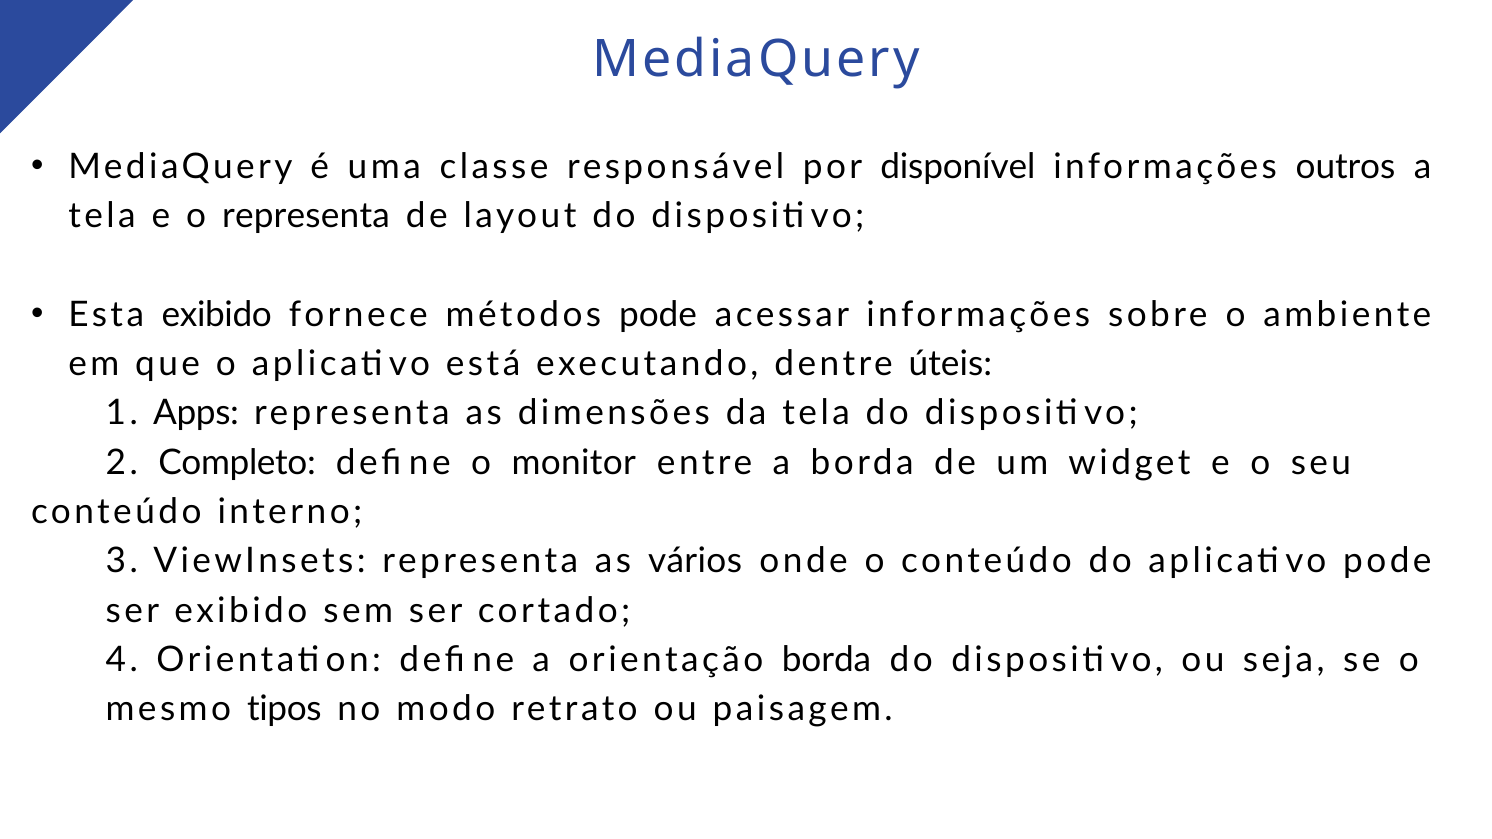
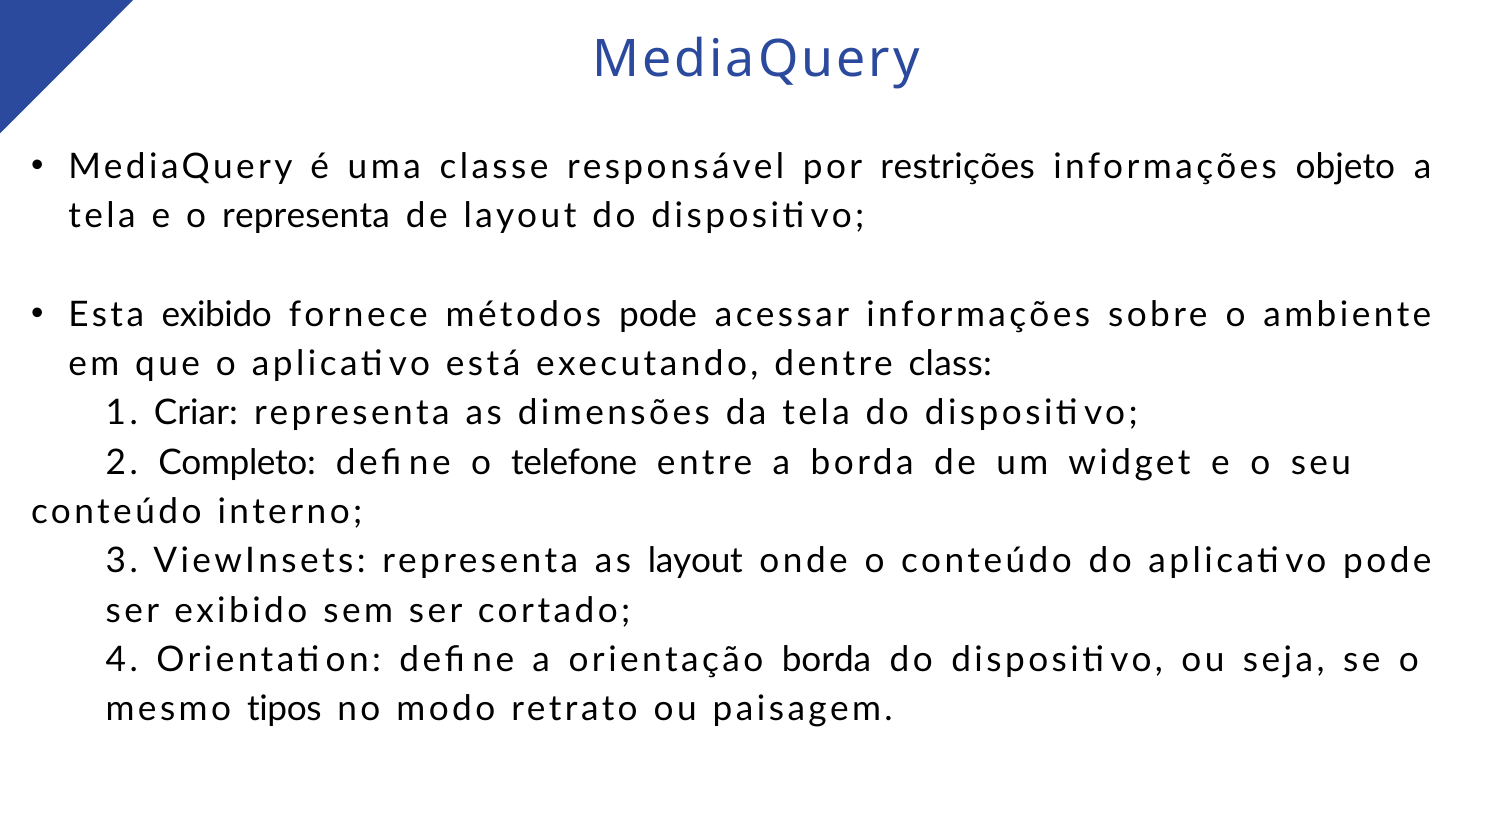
disponível: disponível -> restrições (958, 167)
outros: outros -> objeto (1345, 167)
úteis: úteis -> class (950, 364)
Apps: Apps -> Criar (196, 413)
monitor: monitor -> telefone (574, 463)
as vários: vários -> layout (695, 561)
